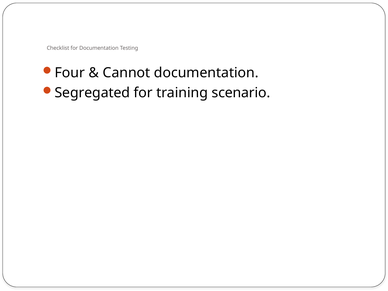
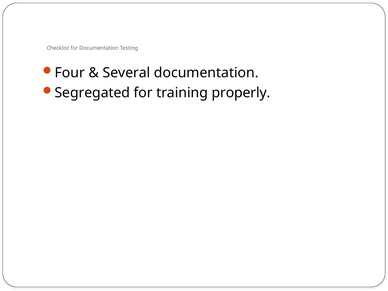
Cannot: Cannot -> Several (126, 73)
scenario: scenario -> properly (241, 93)
